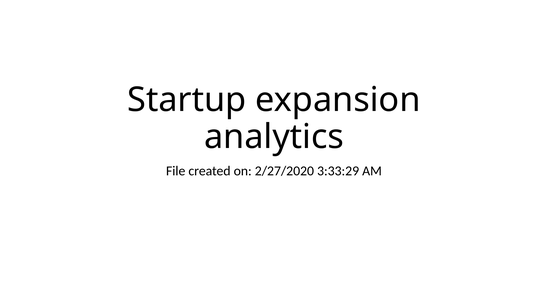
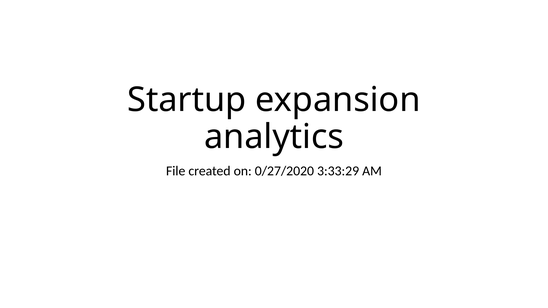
2/27/2020: 2/27/2020 -> 0/27/2020 (284, 171)
